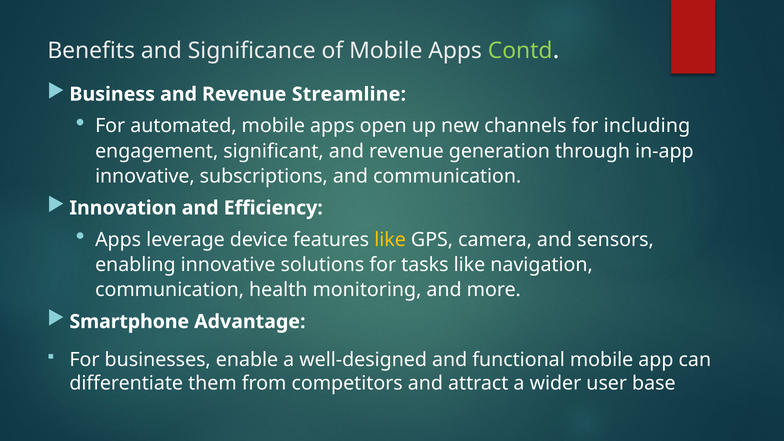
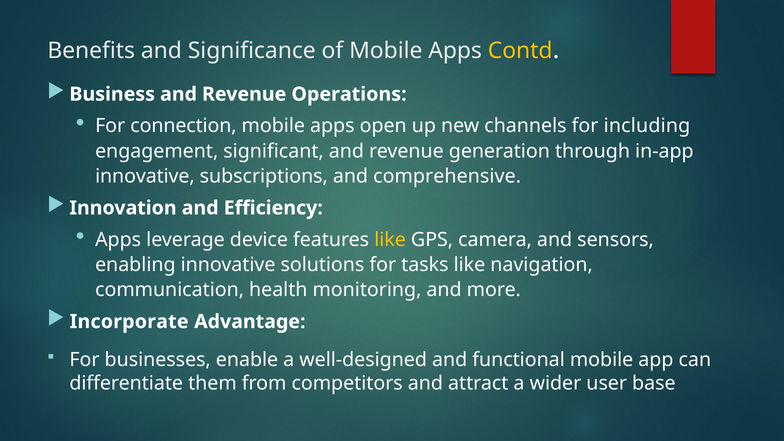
Contd colour: light green -> yellow (520, 51)
Streamline: Streamline -> Operations (349, 94)
automated: automated -> connection (183, 126)
and communication: communication -> comprehensive (447, 176)
Smartphone: Smartphone -> Incorporate (129, 322)
